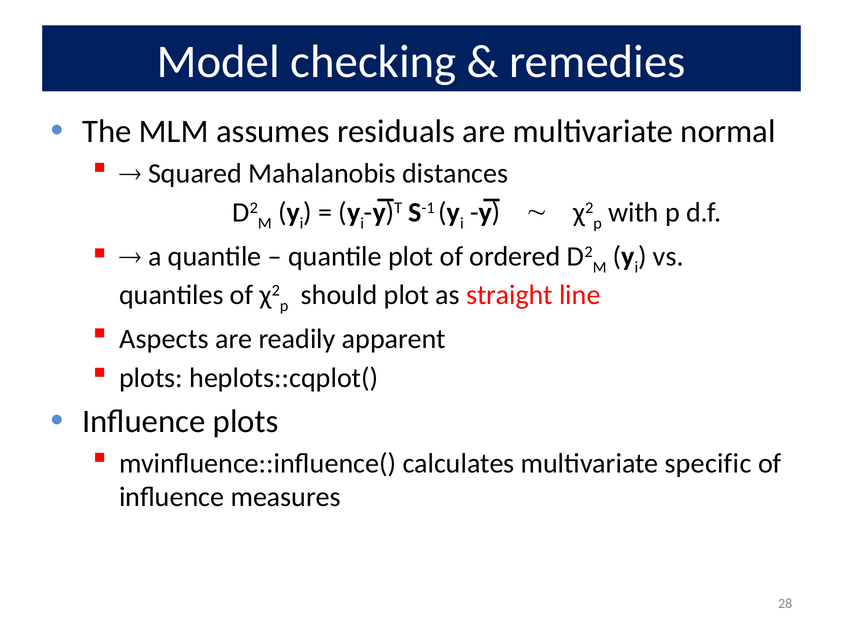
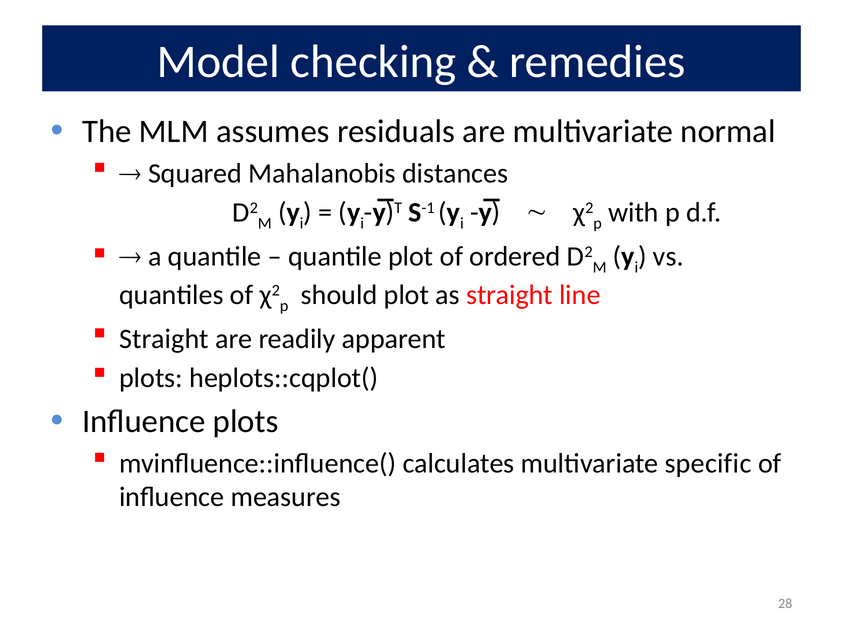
Aspects: Aspects -> Straight (164, 339)
